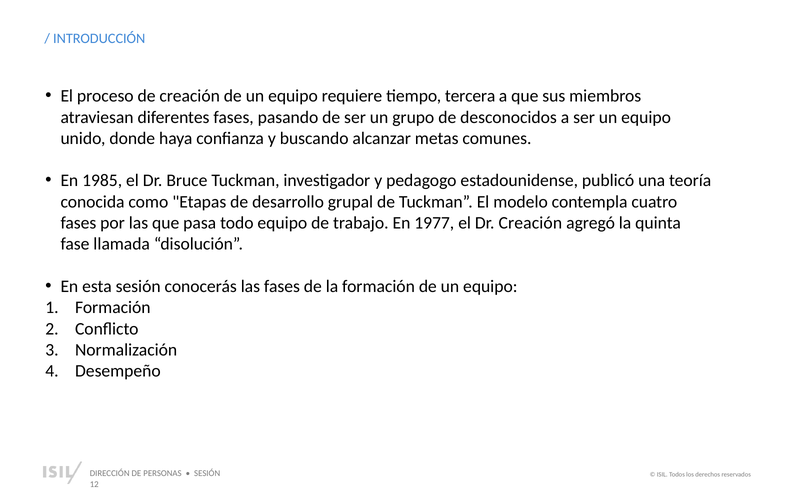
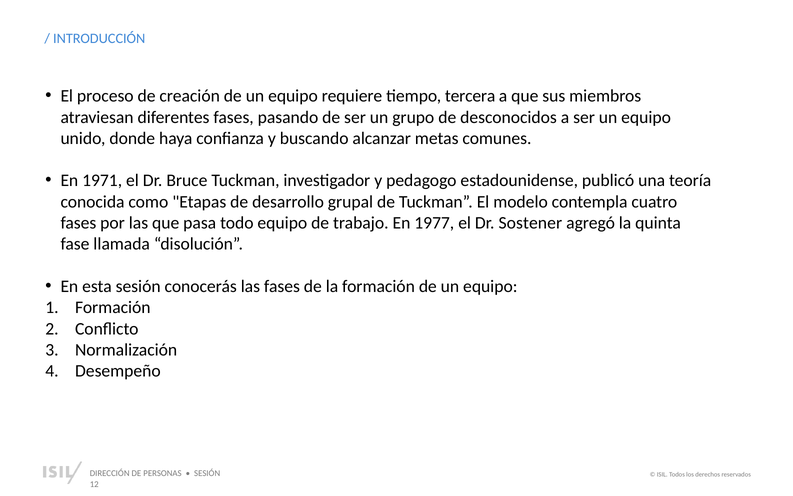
1985: 1985 -> 1971 (102, 181)
Dr Creación: Creación -> Sostener (530, 223)
